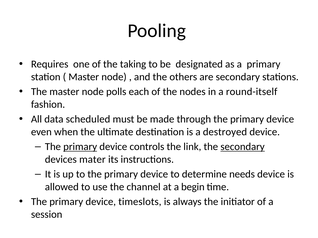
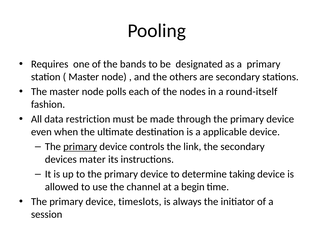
taking: taking -> bands (133, 64)
scheduled: scheduled -> restriction (88, 119)
destroyed: destroyed -> applicable (225, 132)
secondary underline: present -> none (243, 147)
needs: needs -> taking (242, 175)
